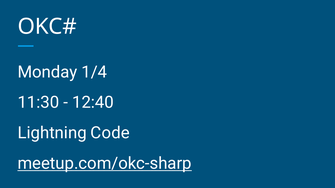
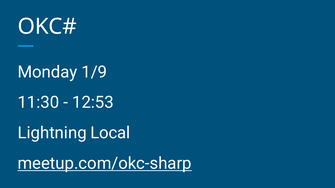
1/4: 1/4 -> 1/9 (94, 72)
12:40: 12:40 -> 12:53 (93, 103)
Code: Code -> Local (110, 133)
